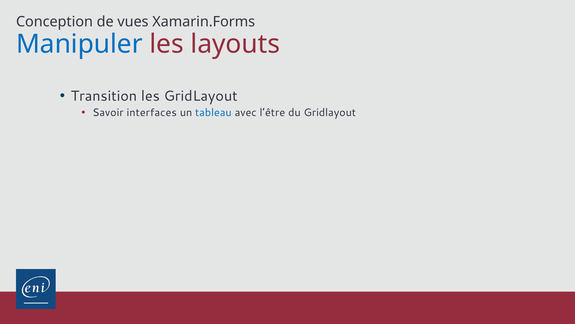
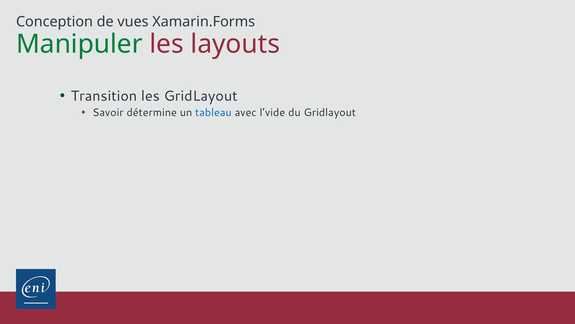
Manipuler colour: blue -> green (79, 44)
interfaces: interfaces -> détermine (152, 113)
l’être: l’être -> l’vide (272, 113)
